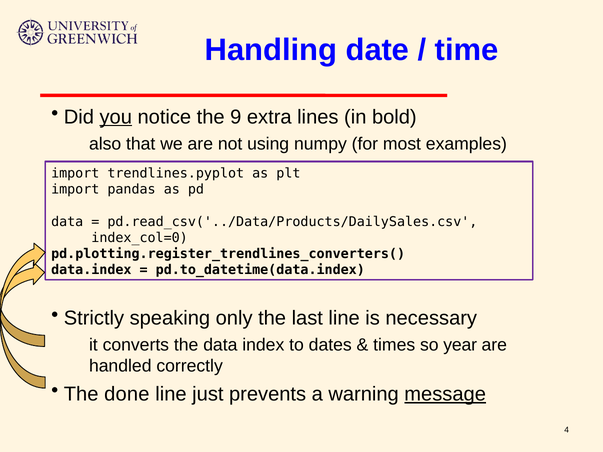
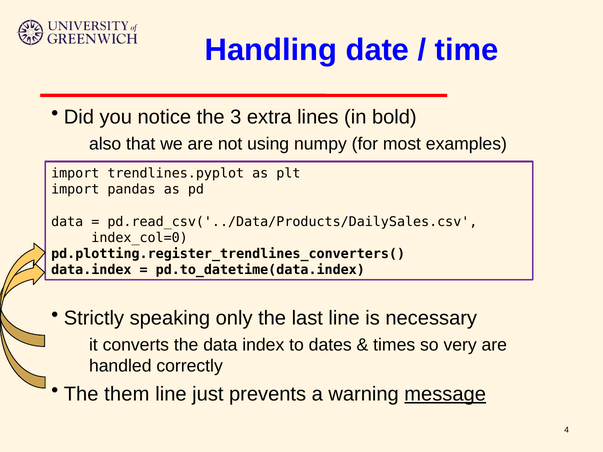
you underline: present -> none (116, 117)
9: 9 -> 3 (236, 117)
year: year -> very (460, 345)
done: done -> them (127, 394)
